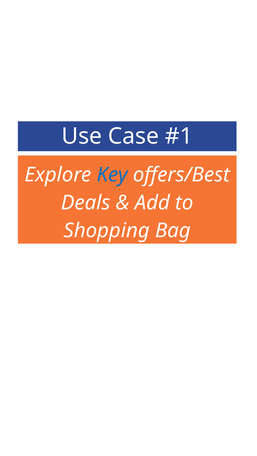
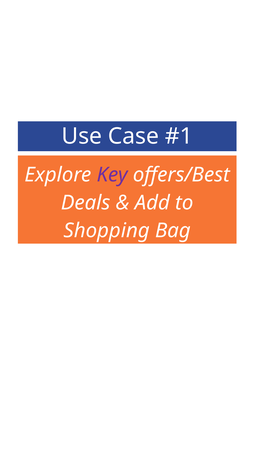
Key colour: blue -> purple (112, 175)
